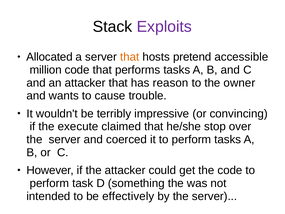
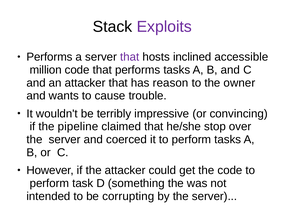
Allocated: Allocated -> Performs (49, 57)
that colour: orange -> purple (130, 57)
pretend: pretend -> inclined (192, 57)
execute: execute -> pipeline (78, 127)
effectively: effectively -> corrupting (128, 196)
